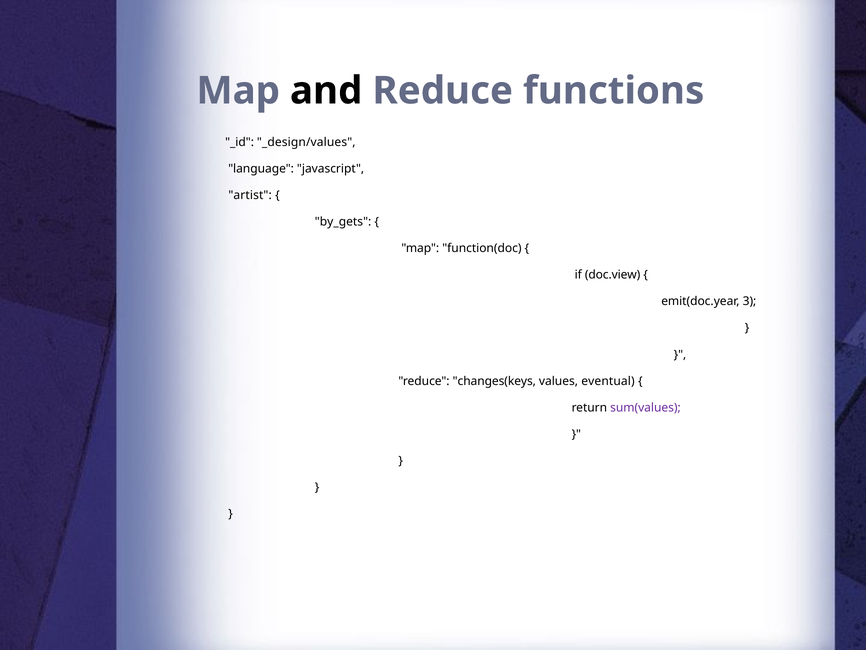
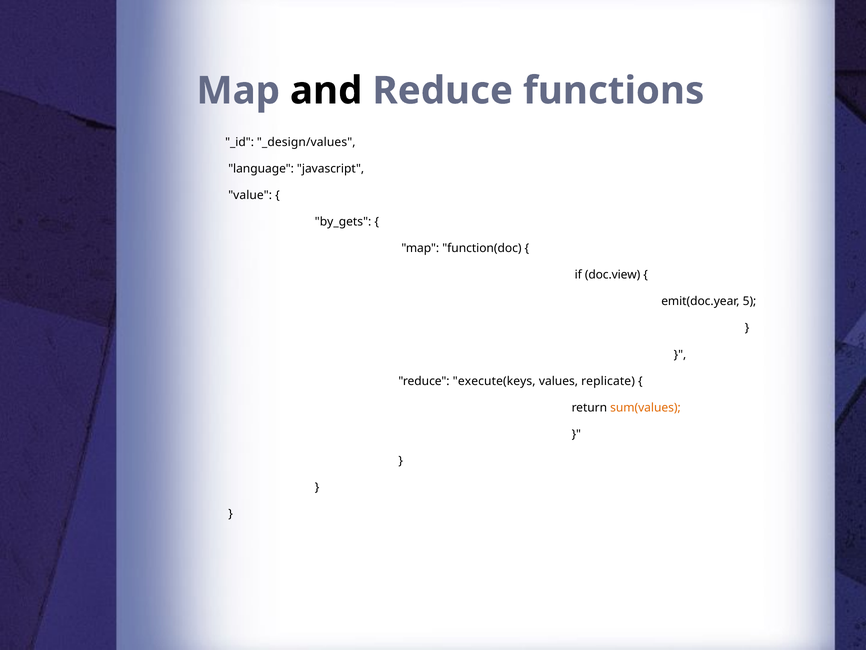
artist: artist -> value (250, 195)
3: 3 -> 5 (749, 301)
changes(keys: changes(keys -> execute(keys (494, 381)
eventual: eventual -> replicate (608, 381)
sum(values colour: purple -> orange (645, 407)
